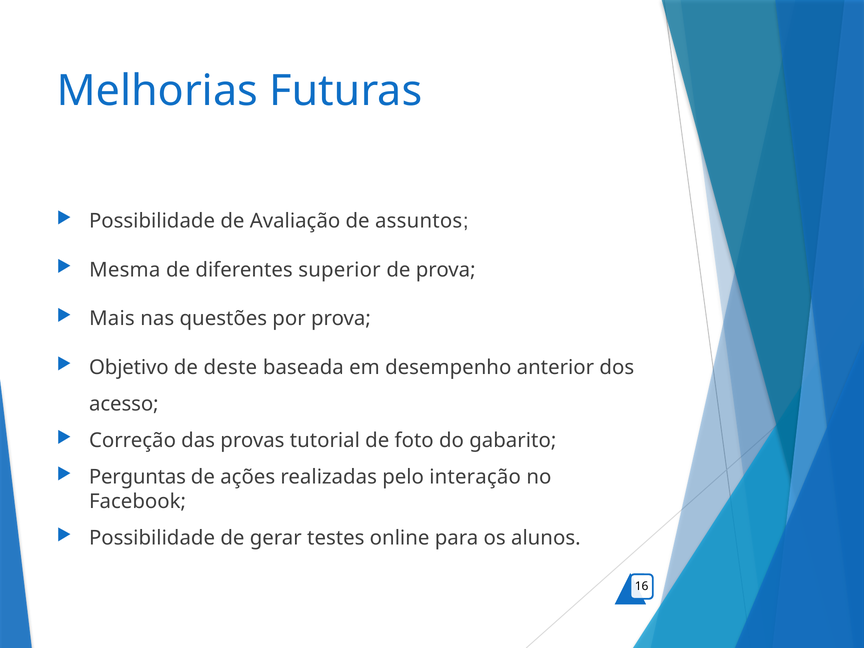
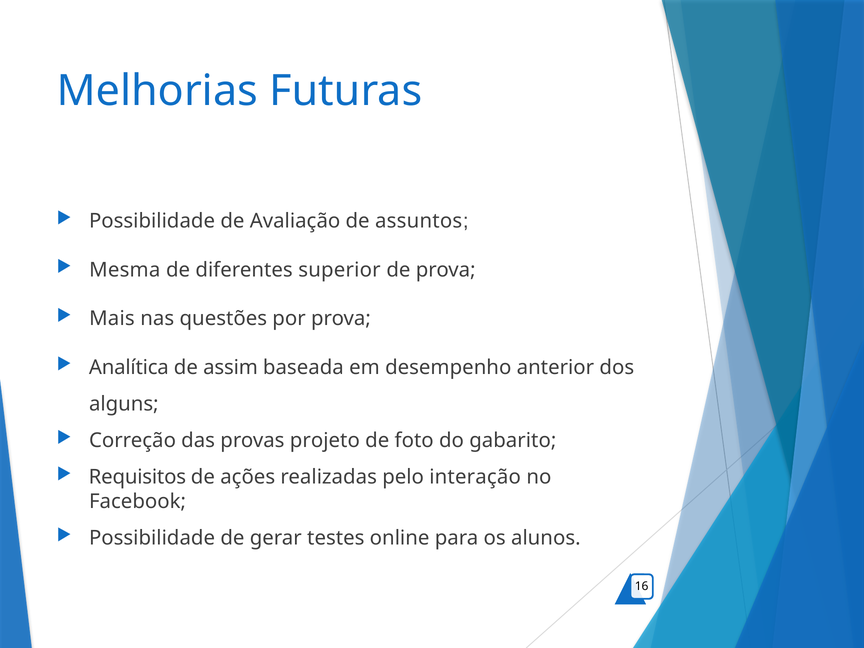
Objetivo: Objetivo -> Analítica (129, 367)
deste: deste -> assim (231, 367)
acesso: acesso -> alguns (124, 404)
tutorial: tutorial -> projeto (325, 441)
Perguntas: Perguntas -> Requisitos (137, 477)
